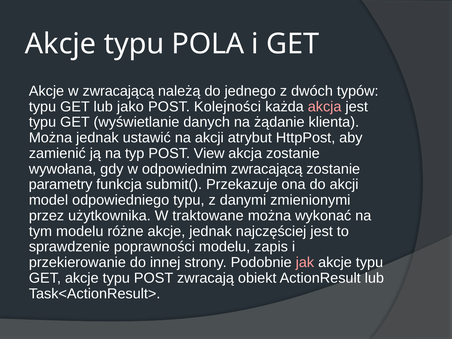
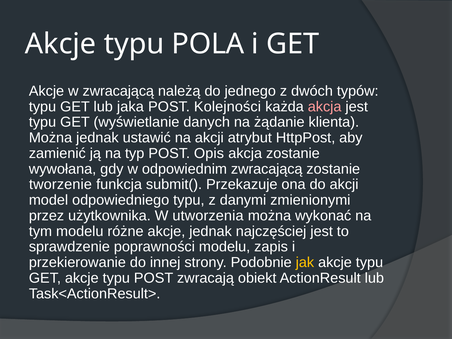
jako: jako -> jaka (130, 107)
View: View -> Opis (209, 153)
parametry: parametry -> tworzenie (60, 185)
traktowane: traktowane -> utworzenia (208, 216)
jak colour: pink -> yellow (305, 262)
